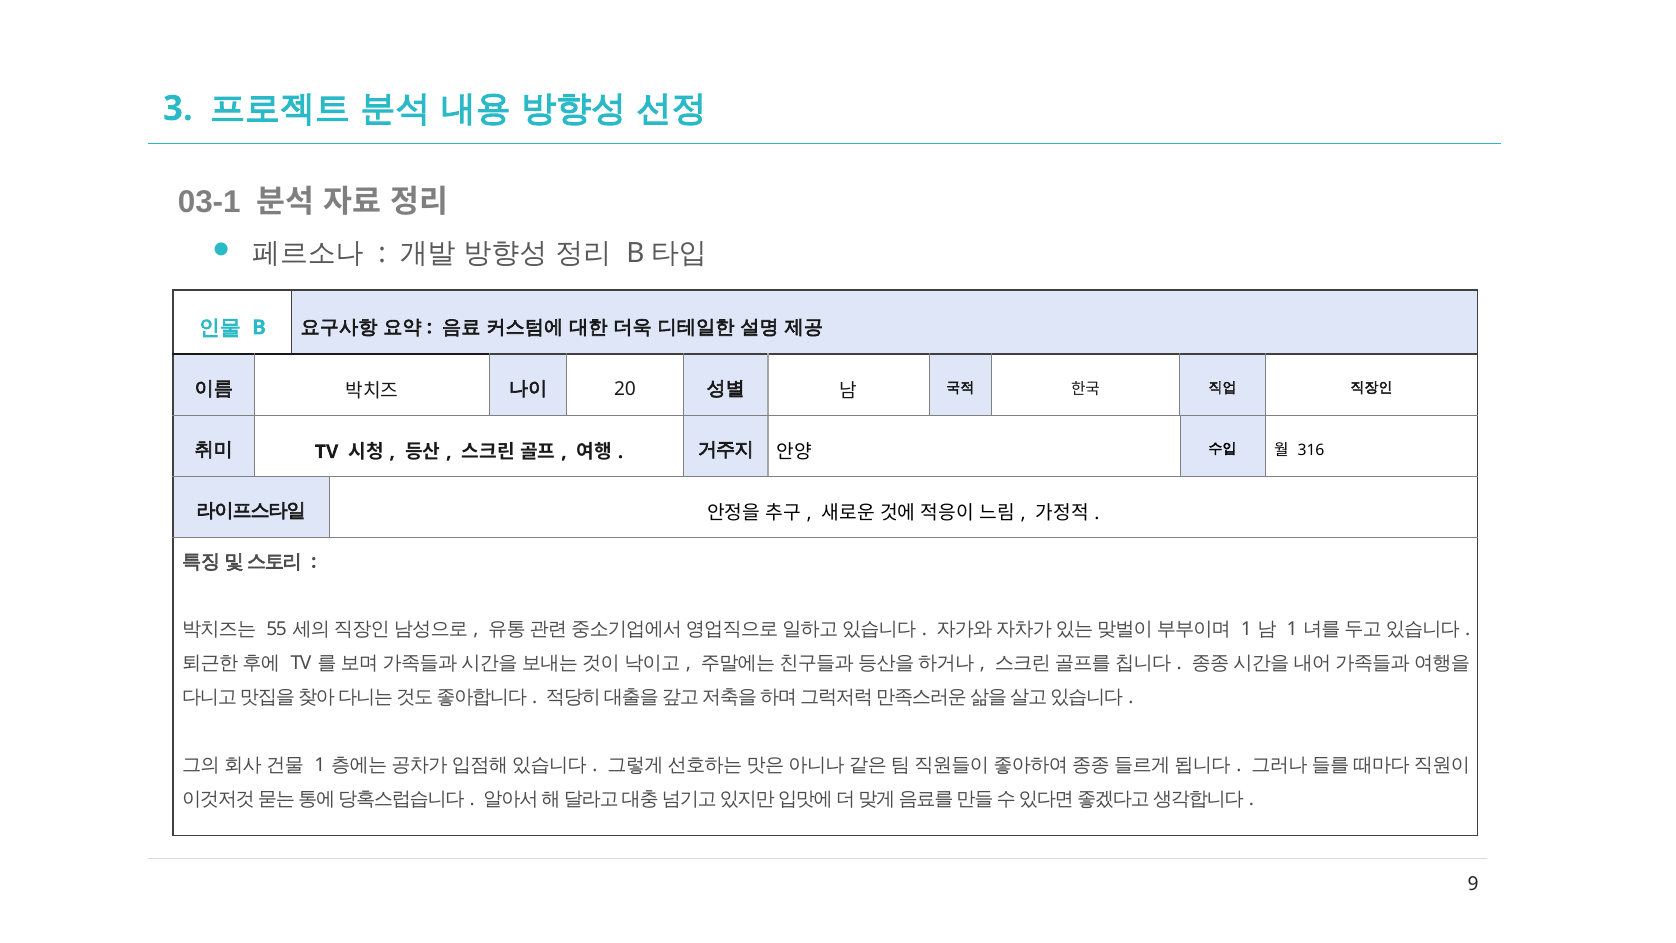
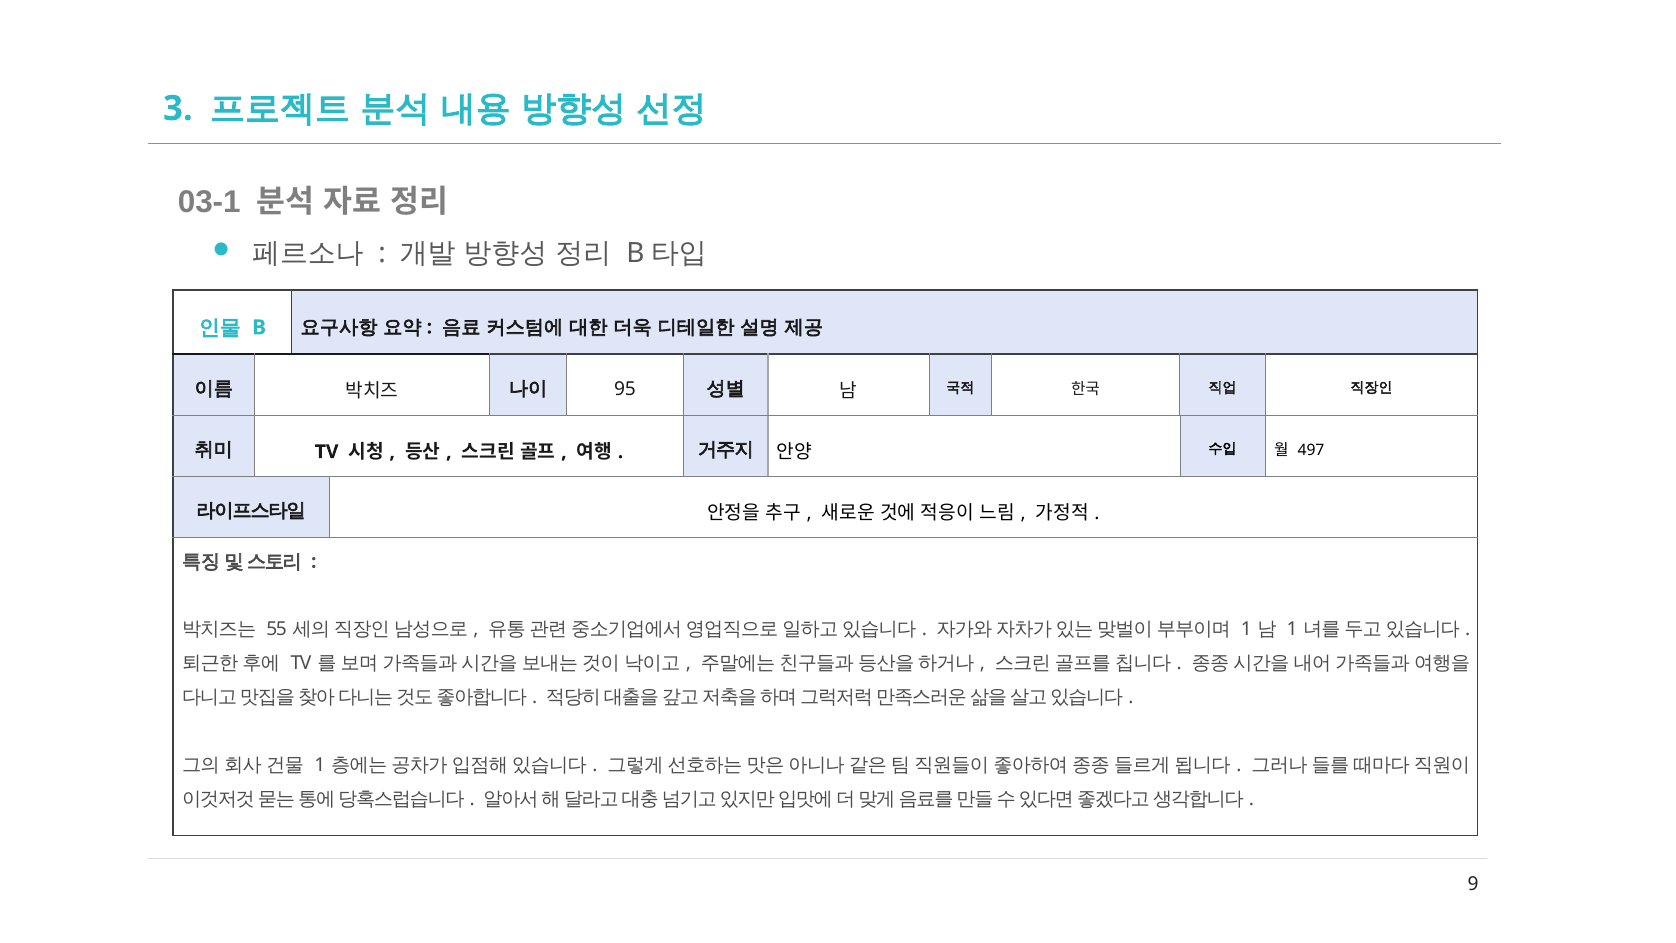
20: 20 -> 95 (625, 389)
316: 316 -> 497 (1311, 450)
